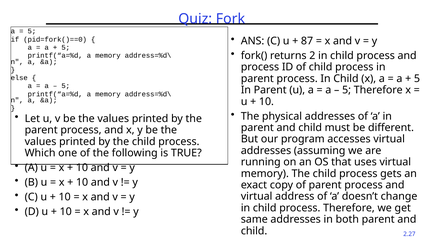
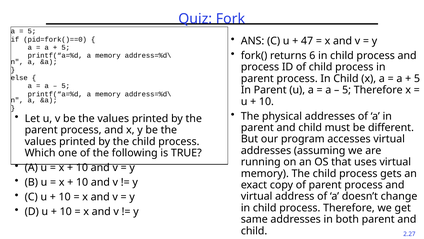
87: 87 -> 47 (307, 41)
2: 2 -> 6 (312, 56)
